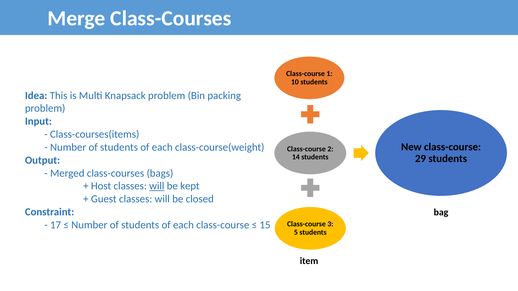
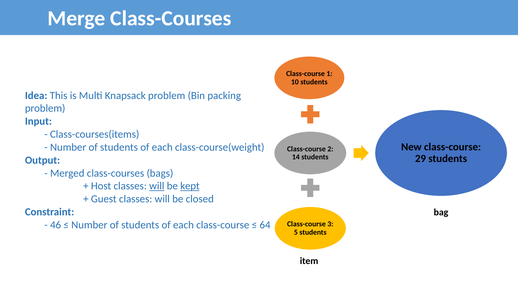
kept underline: none -> present (190, 186)
17: 17 -> 46 (56, 225)
15: 15 -> 64 (265, 225)
